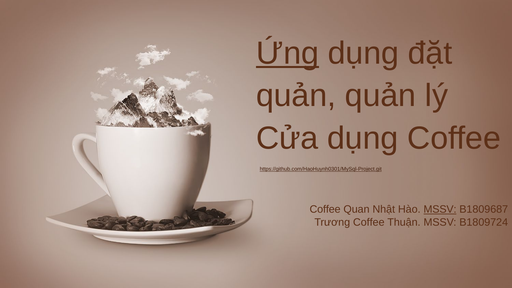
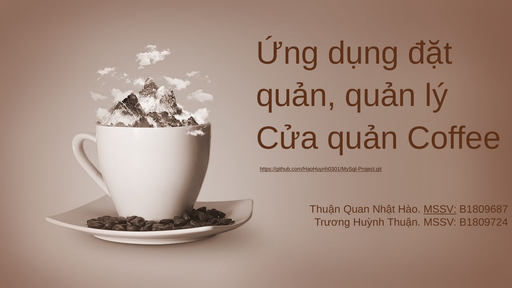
Ứng underline: present -> none (287, 53)
Cửa dụng: dụng -> quản (363, 138)
Coffee: Coffee -> Thuận (325, 209)
Trương Coffee: Coffee -> Huỳnh (369, 222)
